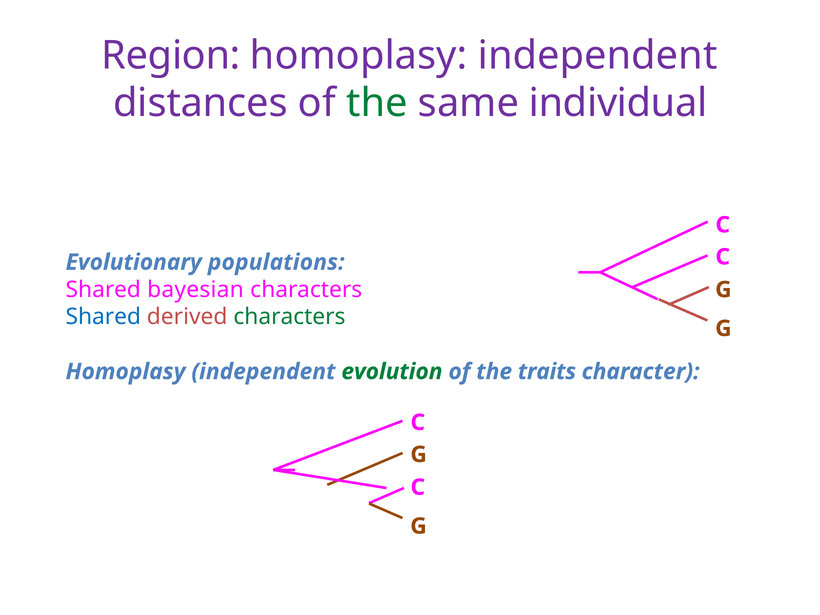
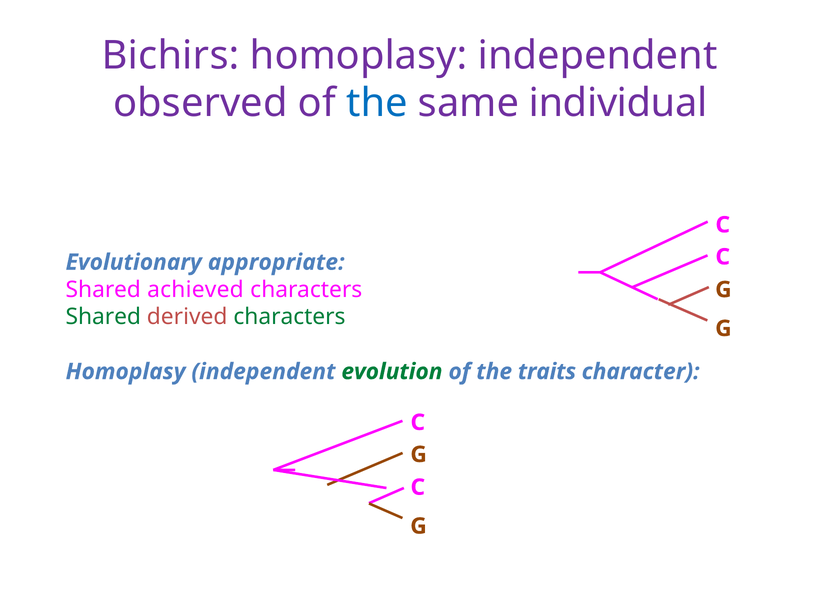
Region: Region -> Bichirs (171, 55)
distances: distances -> observed (200, 103)
the colour: green -> blue (377, 103)
populations: populations -> appropriate (276, 262)
bayesian: bayesian -> achieved (195, 290)
Shared colour: blue -> green (103, 317)
